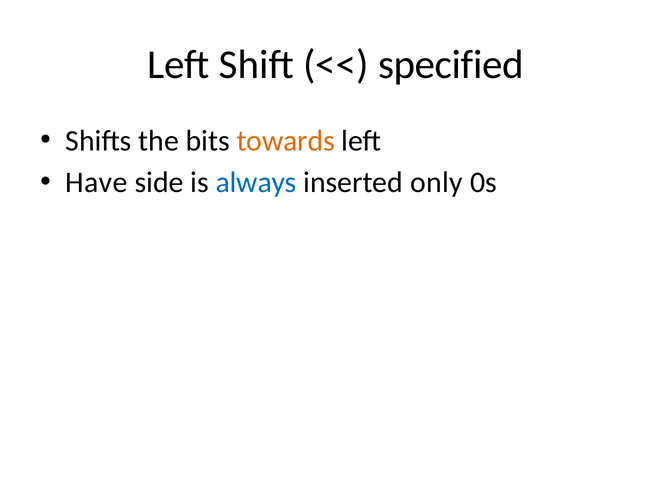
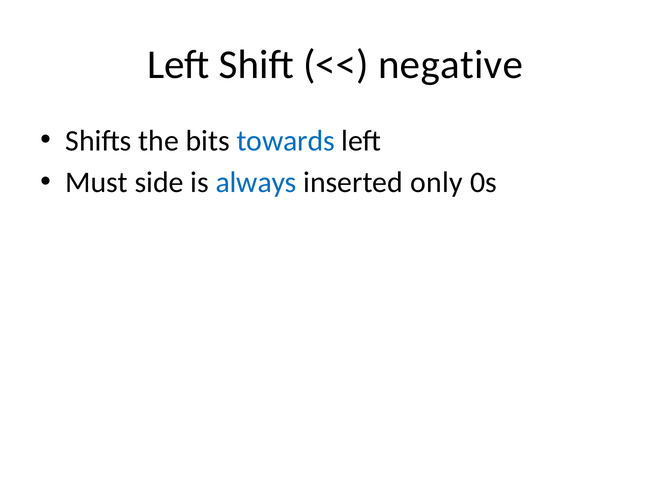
specified: specified -> negative (451, 65)
towards colour: orange -> blue (286, 141)
Have: Have -> Must (97, 183)
